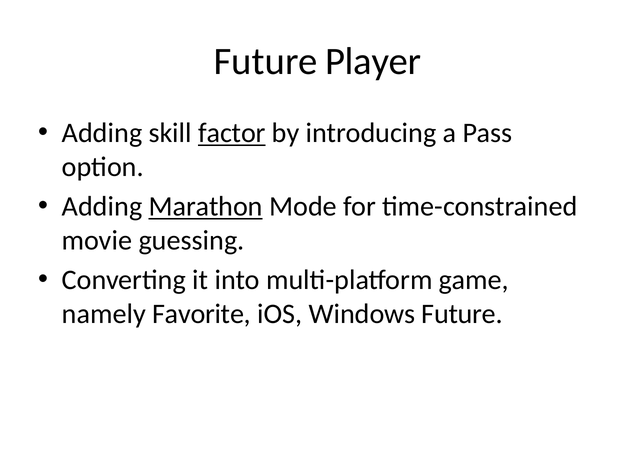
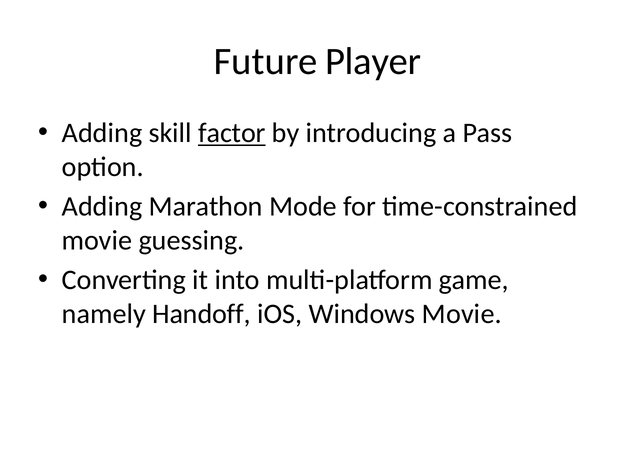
Marathon underline: present -> none (206, 206)
Favorite: Favorite -> Handoff (202, 313)
Windows Future: Future -> Movie (462, 313)
